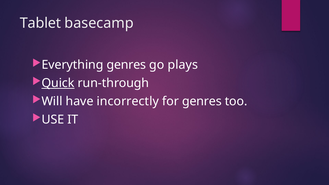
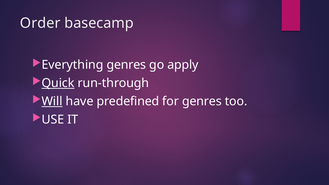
Tablet: Tablet -> Order (40, 23)
plays: plays -> apply (183, 65)
Will underline: none -> present (52, 101)
incorrectly: incorrectly -> predefined (128, 101)
